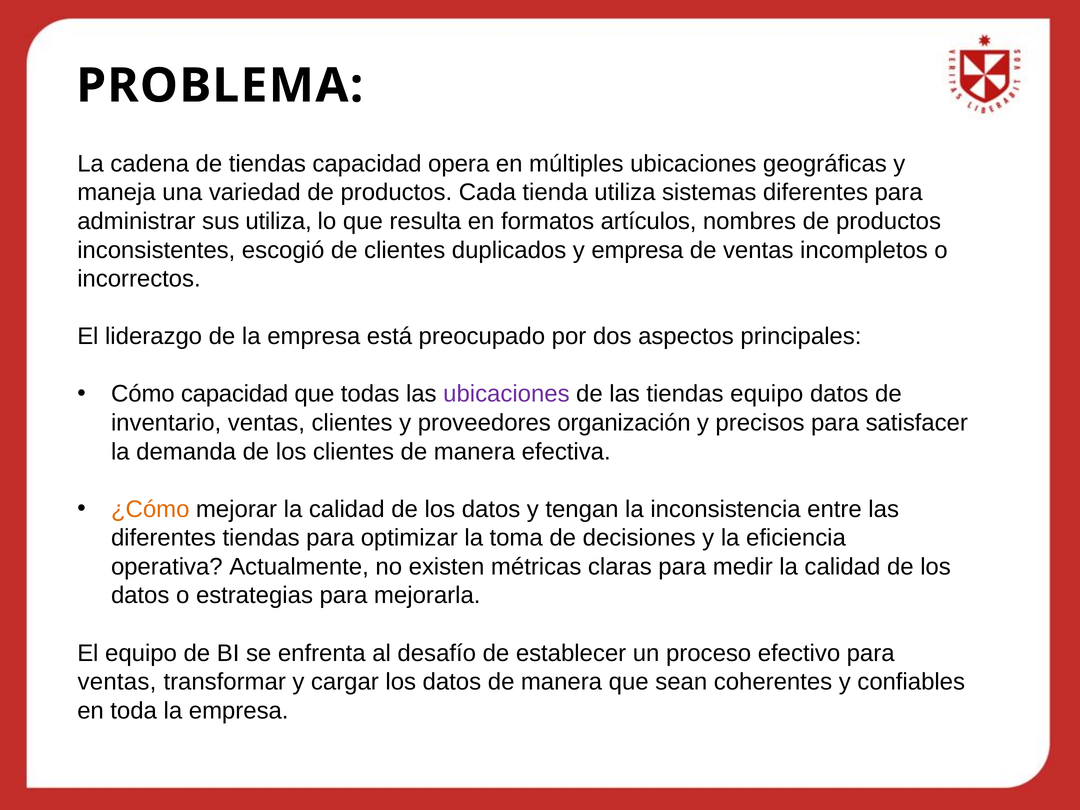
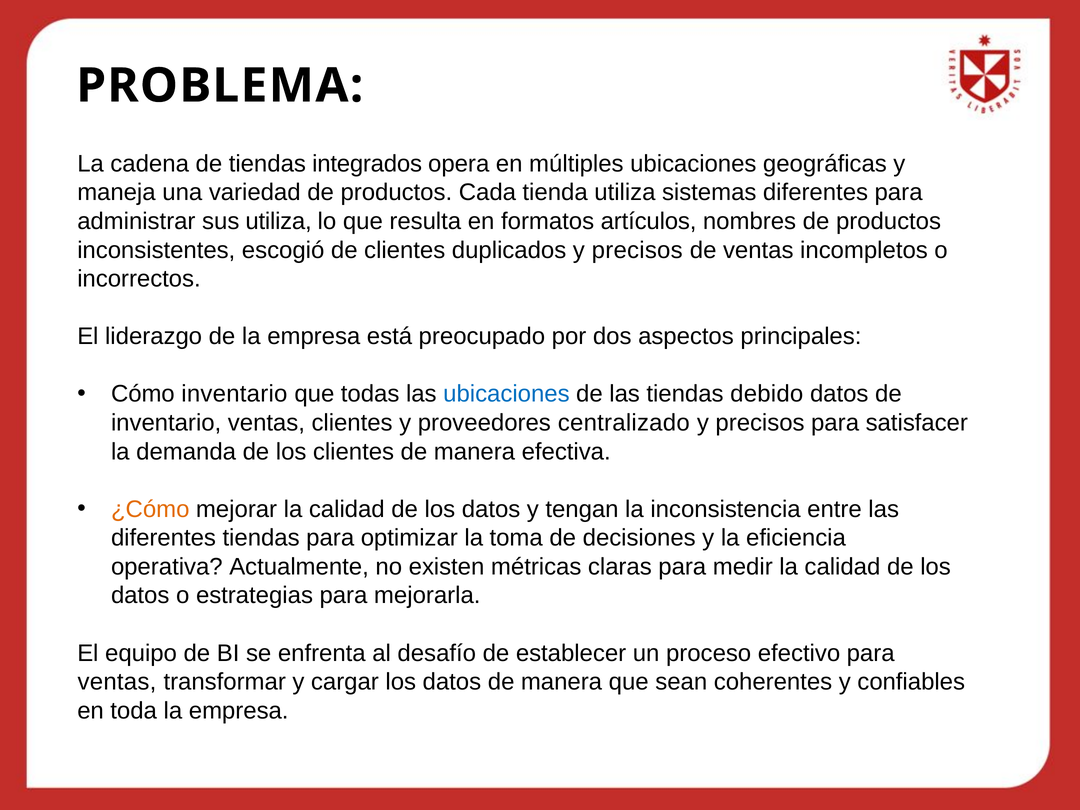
tiendas capacidad: capacidad -> integrados (367, 164)
duplicados y empresa: empresa -> precisos (637, 250)
Cómo capacidad: capacidad -> inventario (234, 394)
ubicaciones colour: purple -> blue (506, 394)
tiendas equipo: equipo -> debido (767, 394)
organización: organización -> centralizado (624, 423)
